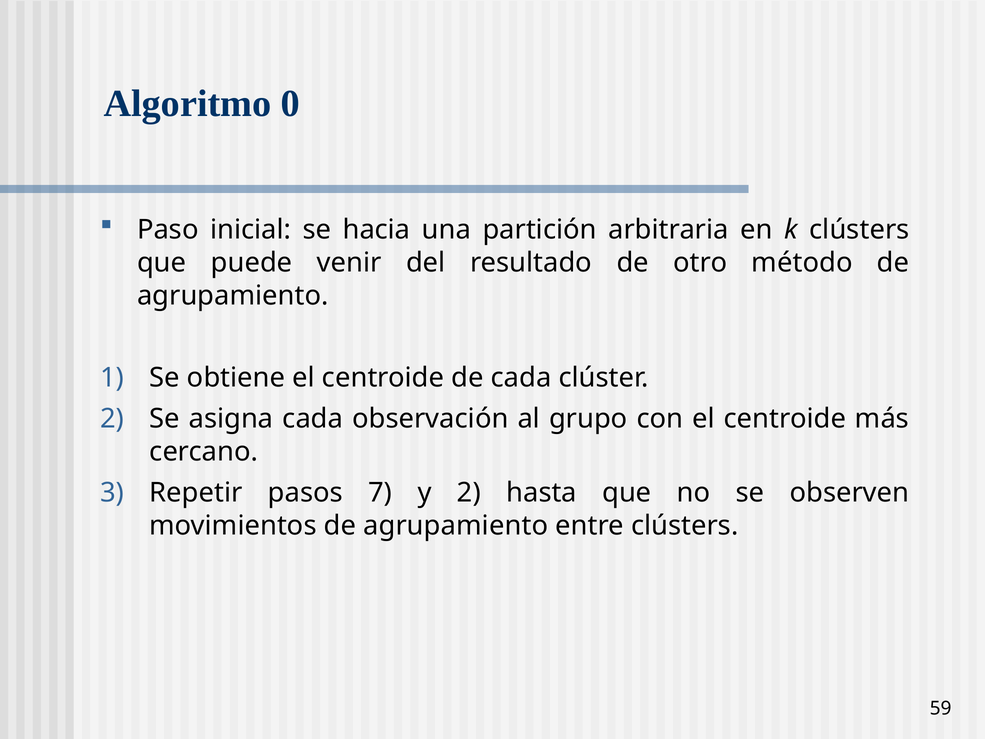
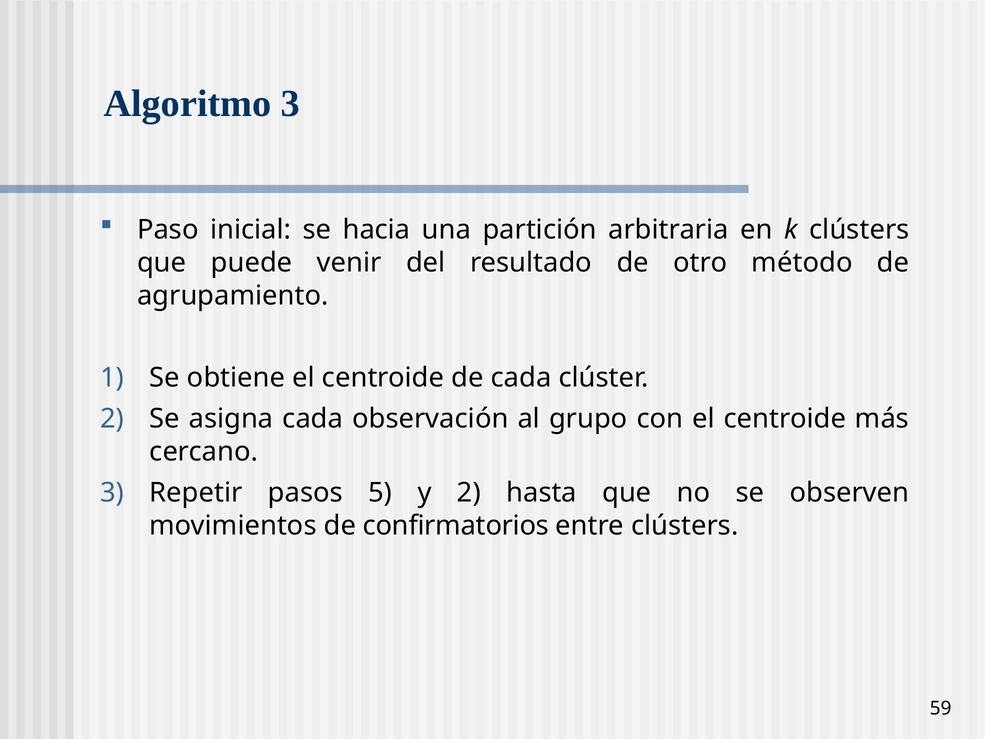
Algoritmo 0: 0 -> 3 (290, 104)
7: 7 -> 5 (380, 493)
movimientos de agrupamiento: agrupamiento -> confirmatorios (456, 525)
